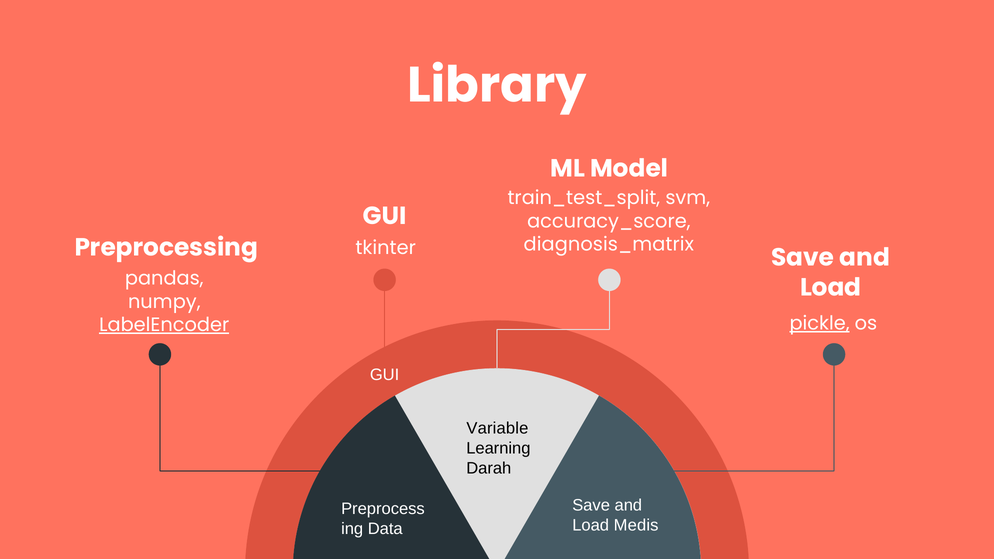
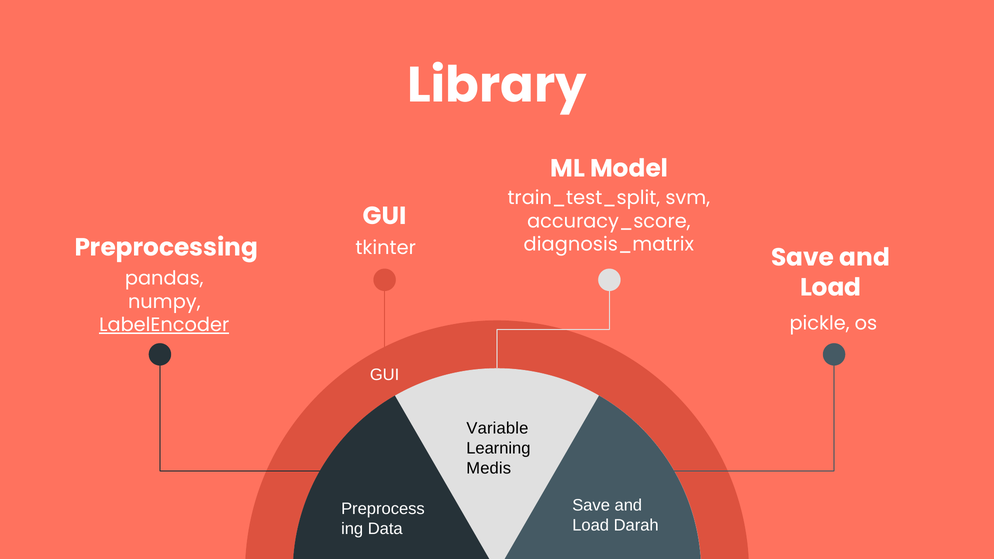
pickle underline: present -> none (820, 324)
Darah: Darah -> Medis (489, 468)
Medis: Medis -> Darah (636, 526)
